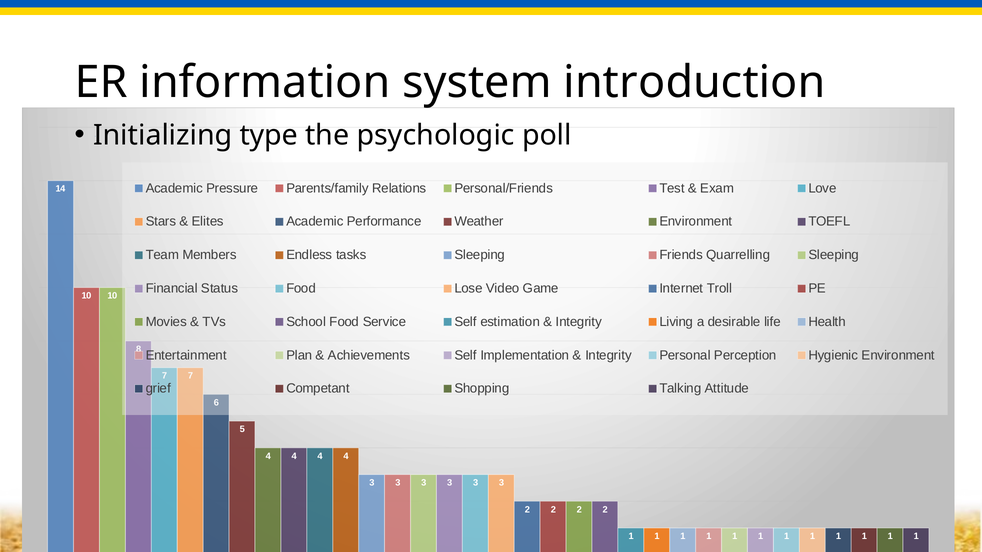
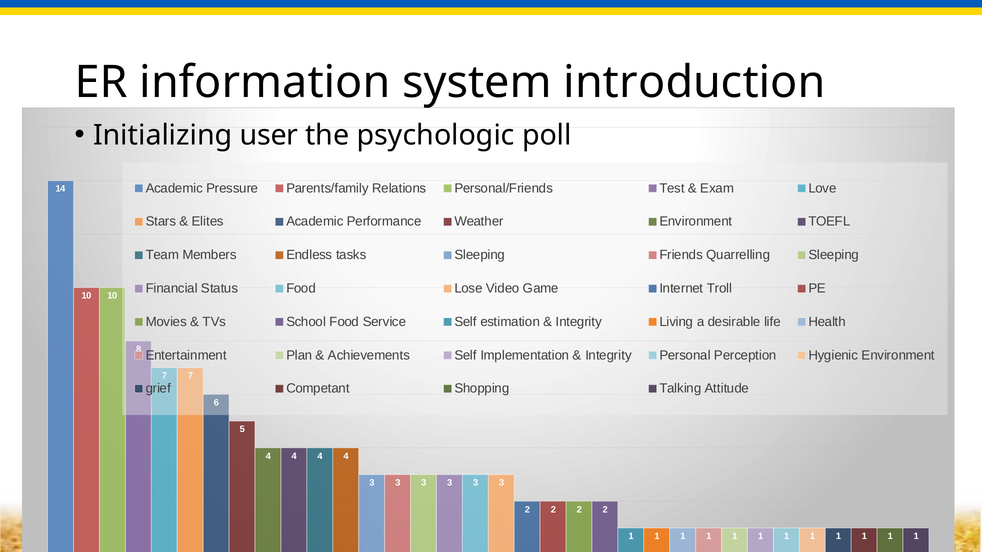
type: type -> user (269, 135)
